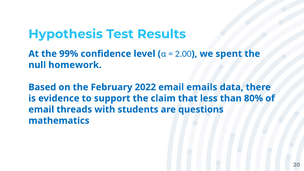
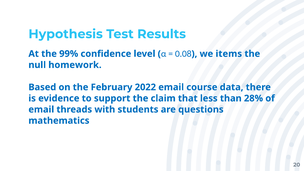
2.00: 2.00 -> 0.08 (183, 54)
spent: spent -> items (229, 54)
emails: emails -> course (202, 87)
80%: 80% -> 28% (254, 98)
